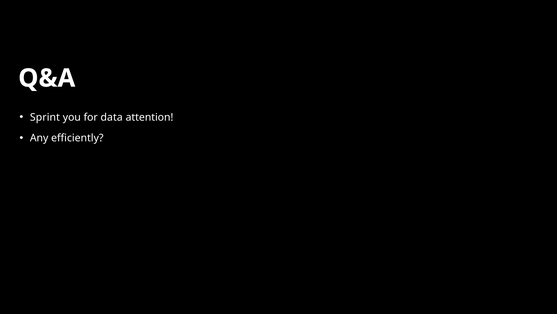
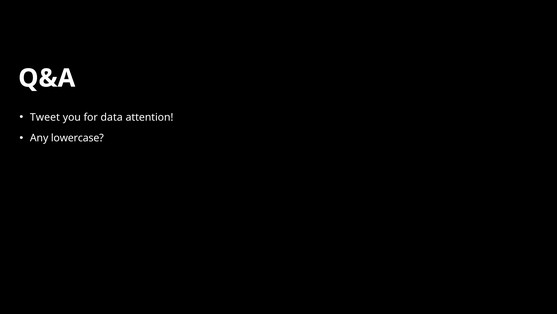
Sprint: Sprint -> Tweet (45, 117)
efficiently: efficiently -> lowercase (77, 138)
